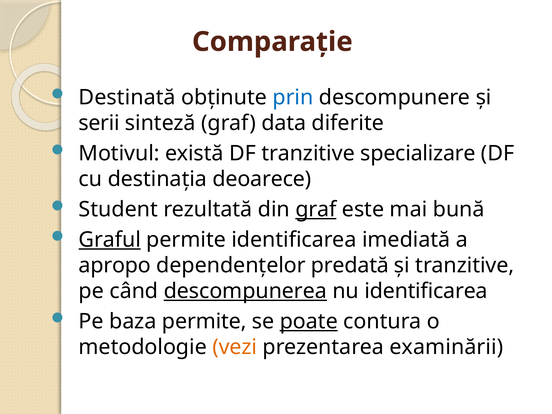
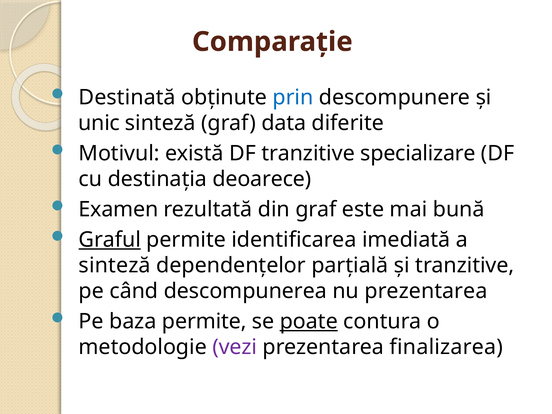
serii: serii -> unic (99, 123)
Student: Student -> Examen (118, 209)
graf underline: present -> none (316, 209)
apropo: apropo -> sinteză (115, 265)
predată: predată -> parţială (350, 265)
descompunerea underline: present -> none (245, 291)
nu identificarea: identificarea -> prezentarea (426, 291)
vezi colour: orange -> purple (235, 347)
examinării: examinării -> finalizarea (446, 347)
